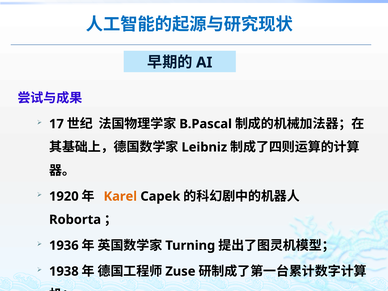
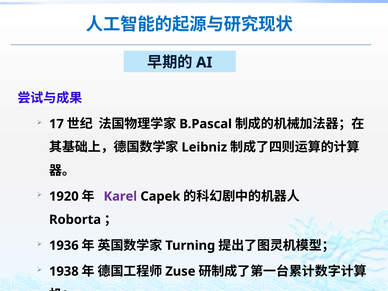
Karel colour: orange -> purple (120, 196)
